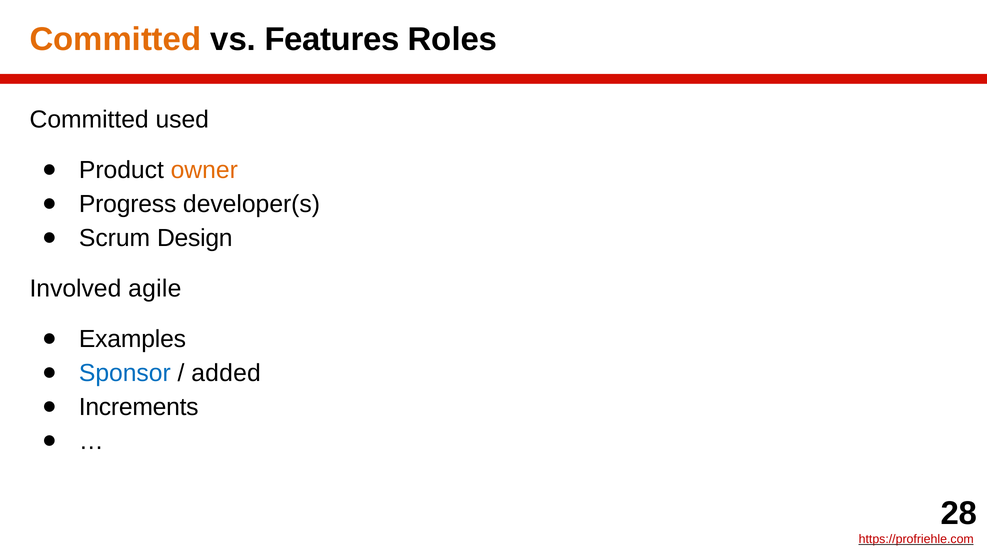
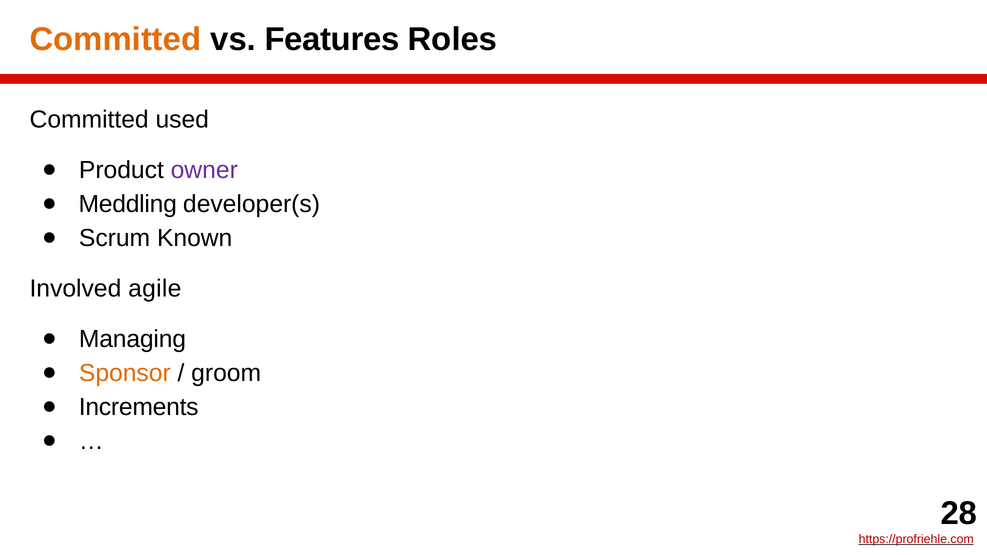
owner colour: orange -> purple (204, 170)
Progress: Progress -> Meddling (128, 204)
Design: Design -> Known (195, 238)
Examples: Examples -> Managing (132, 339)
Sponsor colour: blue -> orange (125, 373)
added: added -> groom (226, 373)
